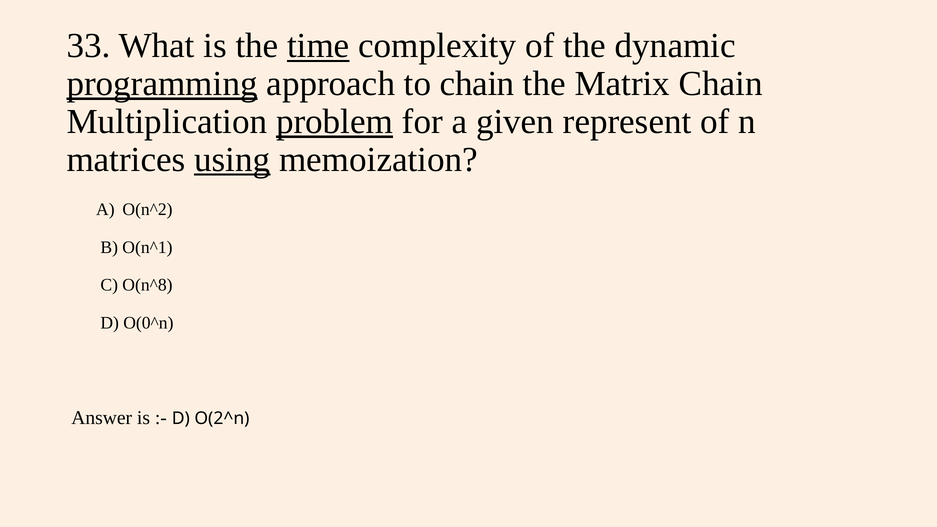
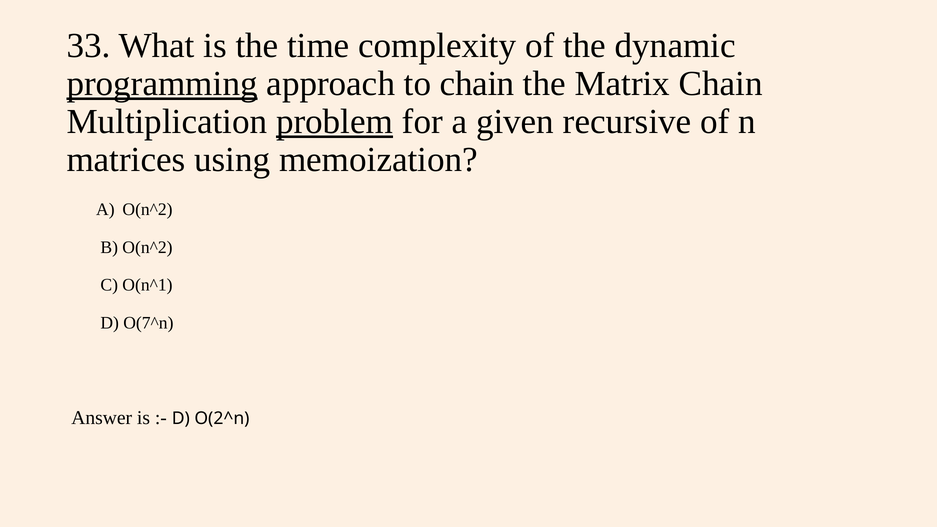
time underline: present -> none (318, 46)
represent: represent -> recursive (627, 122)
using underline: present -> none (232, 160)
B O(n^1: O(n^1 -> O(n^2 (147, 247)
O(n^8: O(n^8 -> O(n^1 (147, 285)
O(0^n: O(0^n -> O(7^n (148, 323)
